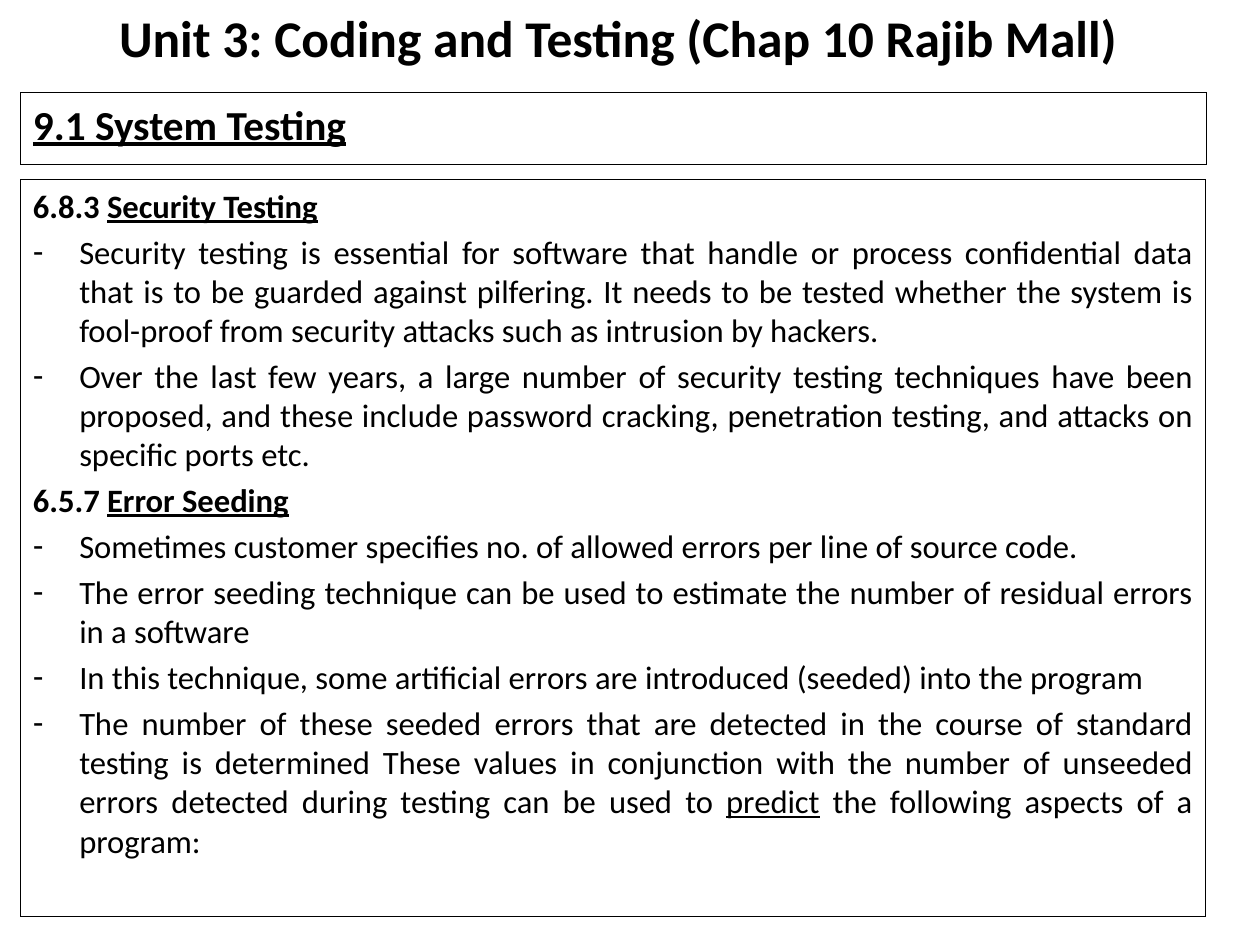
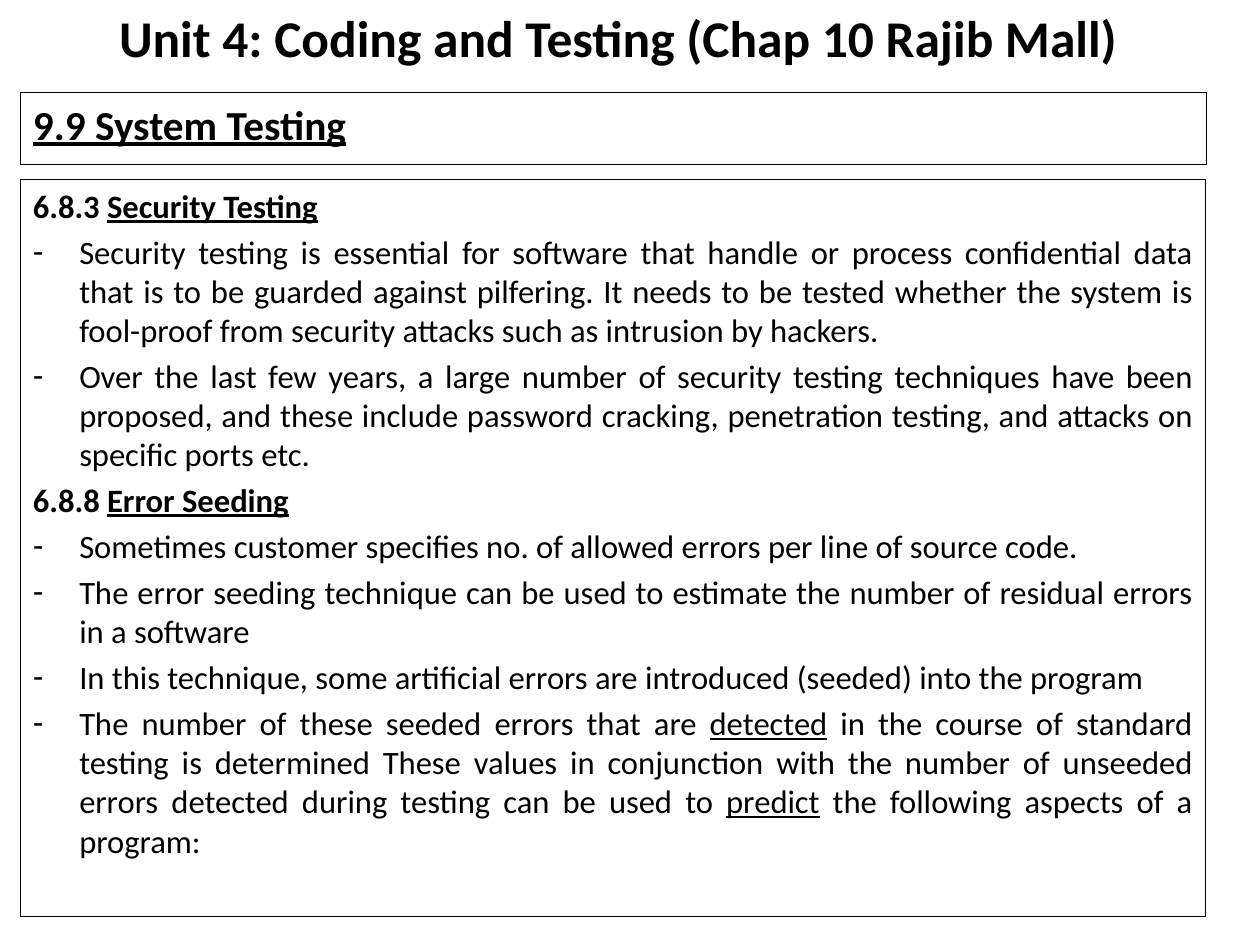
3: 3 -> 4 (242, 41)
9.1: 9.1 -> 9.9 (59, 127)
6.5.7: 6.5.7 -> 6.8.8 (66, 502)
detected underline: none -> present (769, 726)
